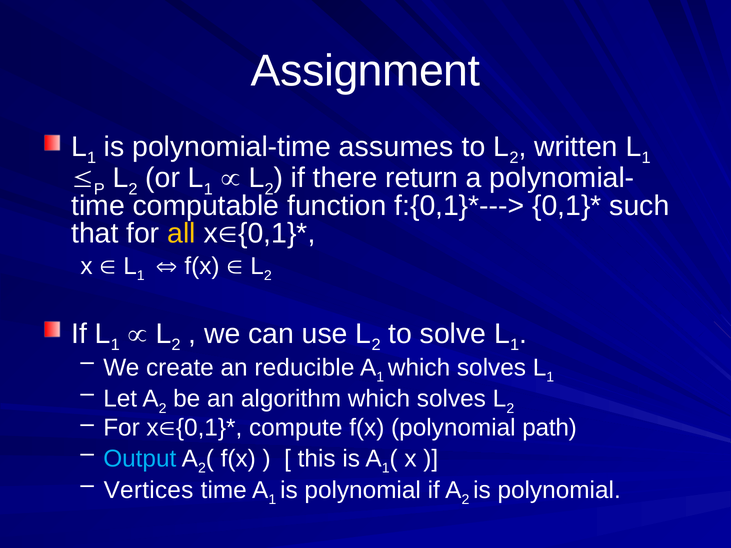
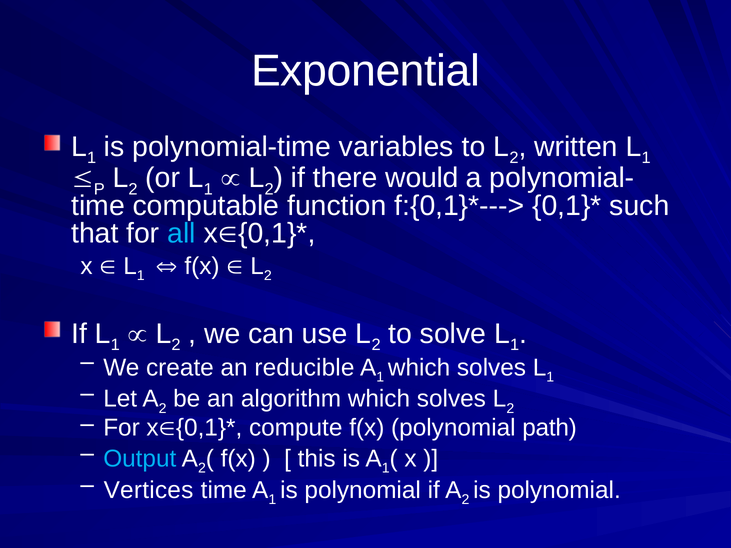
Assignment: Assignment -> Exponential (366, 71)
assumes: assumes -> variables (396, 147)
return: return -> would (422, 178)
all colour: yellow -> light blue (182, 233)
